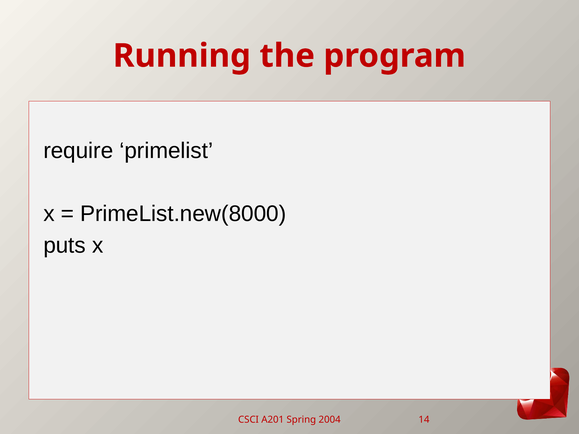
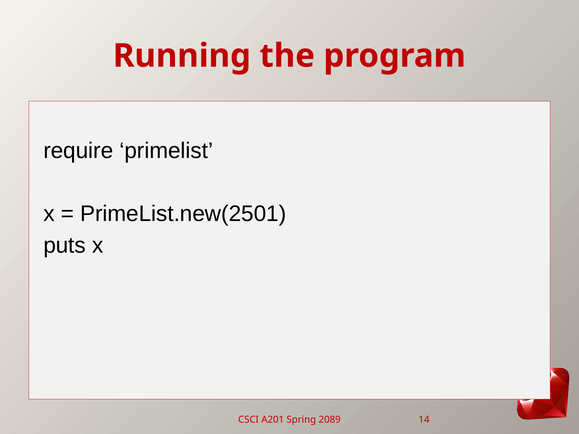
PrimeList.new(8000: PrimeList.new(8000 -> PrimeList.new(2501 (183, 214)
2004: 2004 -> 2089 (330, 420)
